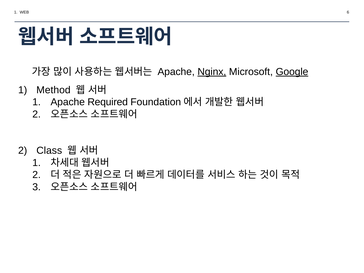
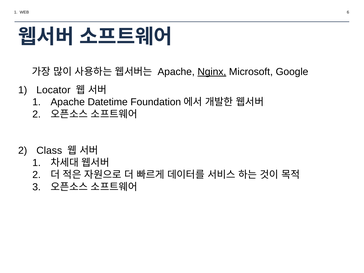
Google underline: present -> none (292, 72)
Method: Method -> Locator (53, 90)
Required: Required -> Datetime (108, 102)
